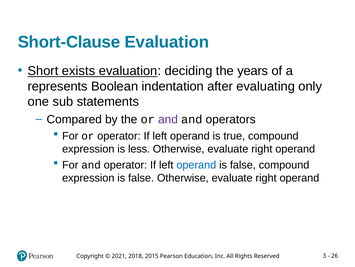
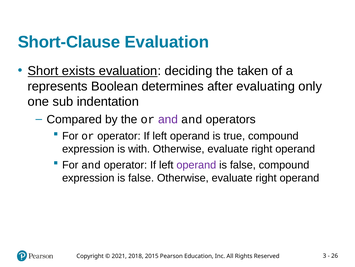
years: years -> taken (253, 71)
indentation: indentation -> determines (173, 86)
statements: statements -> indentation (108, 101)
less: less -> with (139, 149)
operand colour: blue -> purple (196, 165)
